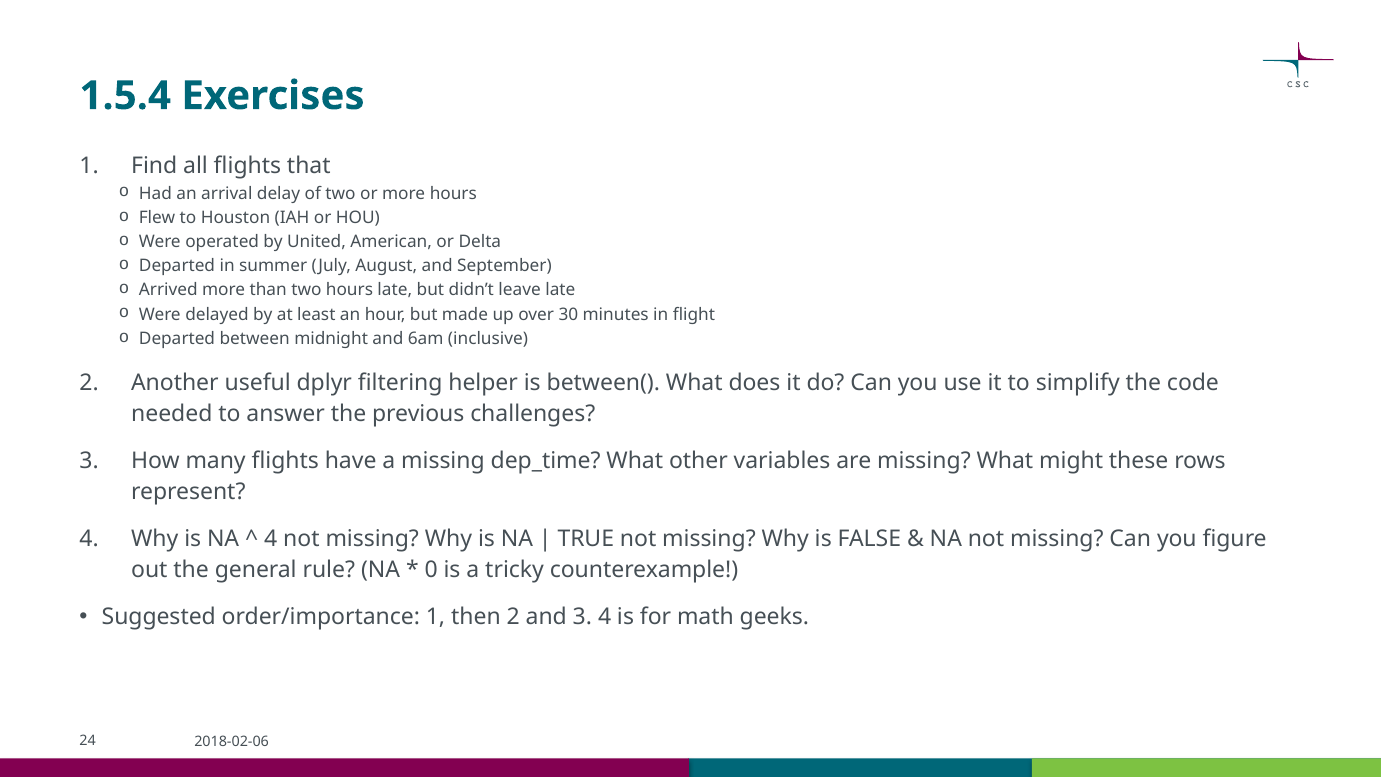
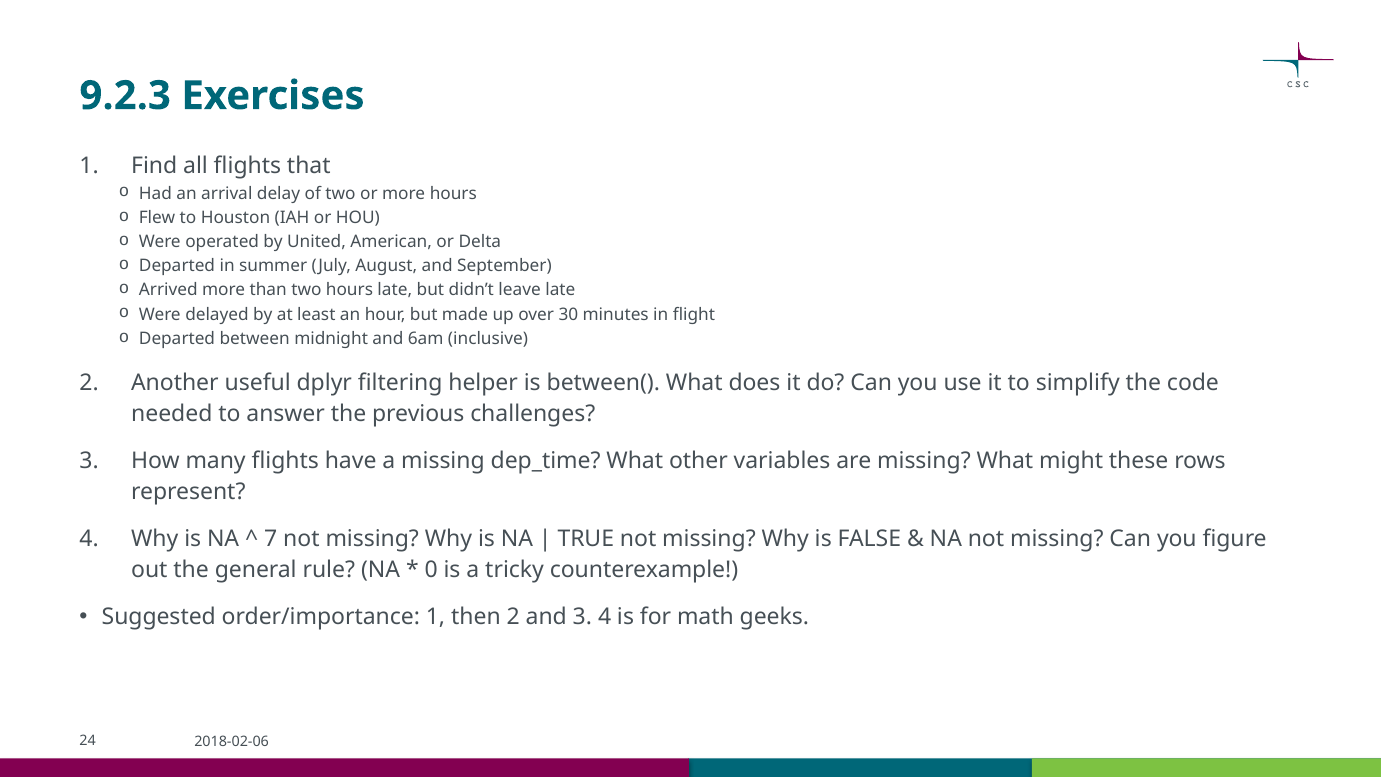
1.5.4: 1.5.4 -> 9.2.3 (125, 96)
4: 4 -> 7 (271, 539)
